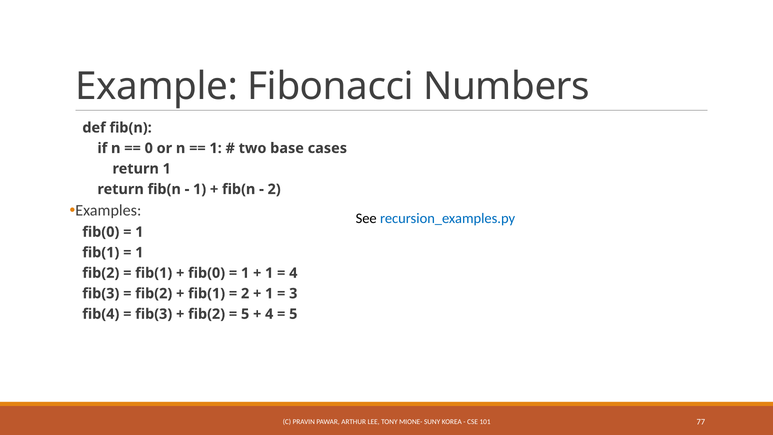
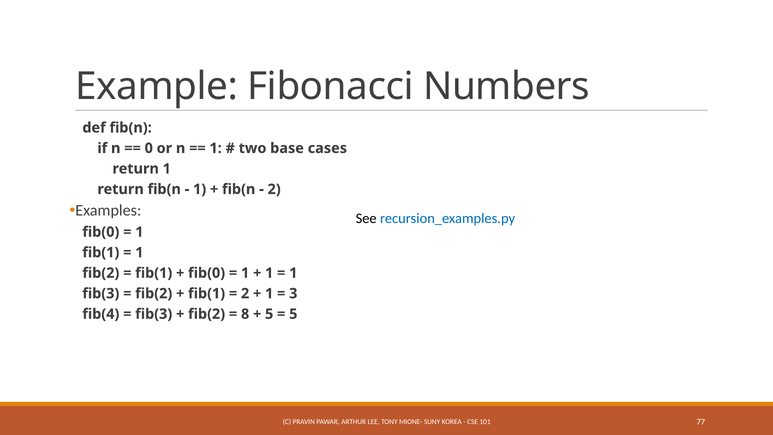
4: 4 -> 1 (293, 273)
5: 5 -> 8 (245, 314)
4: 4 -> 5 (269, 314)
